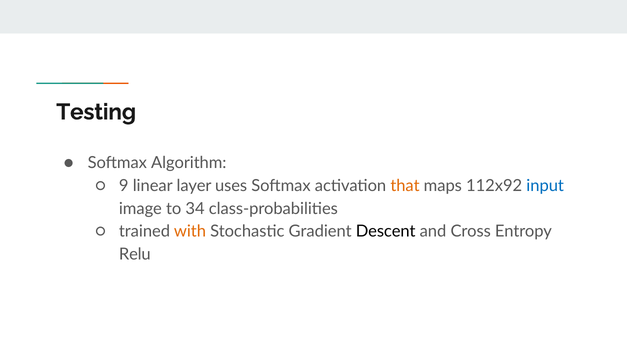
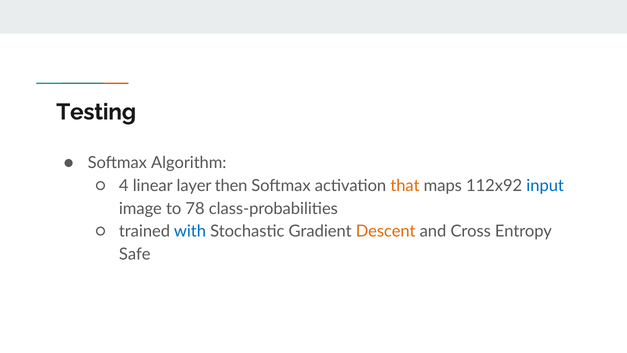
9: 9 -> 4 (124, 186)
uses: uses -> then (231, 186)
34: 34 -> 78 (195, 208)
with colour: orange -> blue (190, 231)
Descent colour: black -> orange (386, 231)
Relu: Relu -> Safe (135, 254)
